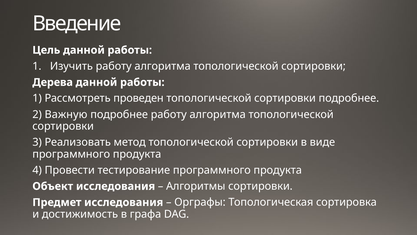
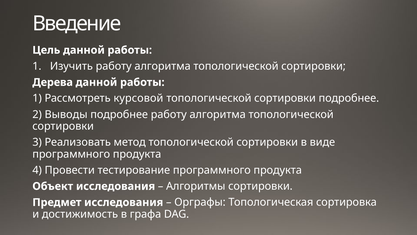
проведен: проведен -> курсовой (138, 98)
Важную: Важную -> Выводы (66, 114)
